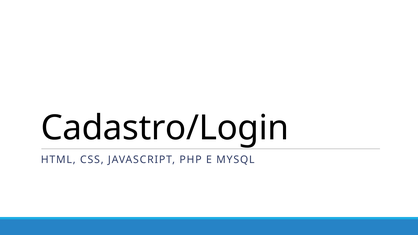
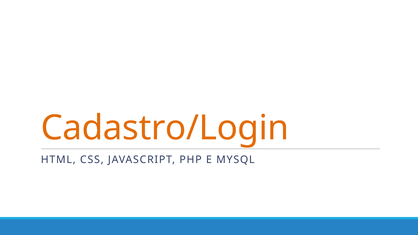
Cadastro/Login colour: black -> orange (165, 128)
